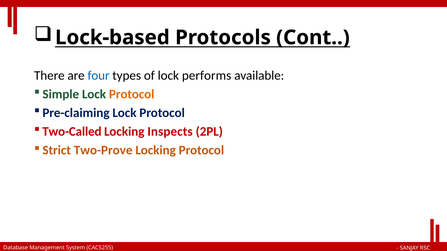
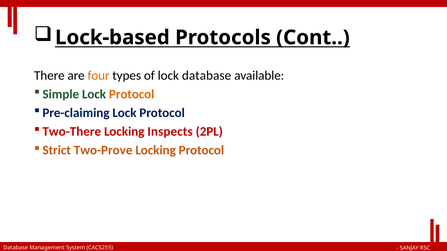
four colour: blue -> orange (99, 76)
lock performs: performs -> database (207, 76)
Two-Called: Two-Called -> Two-There (72, 132)
